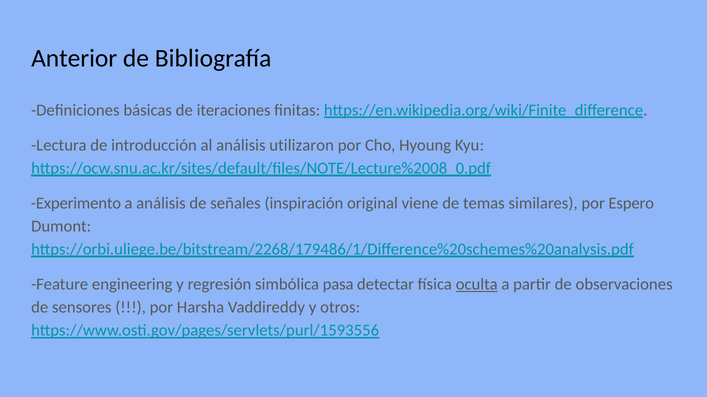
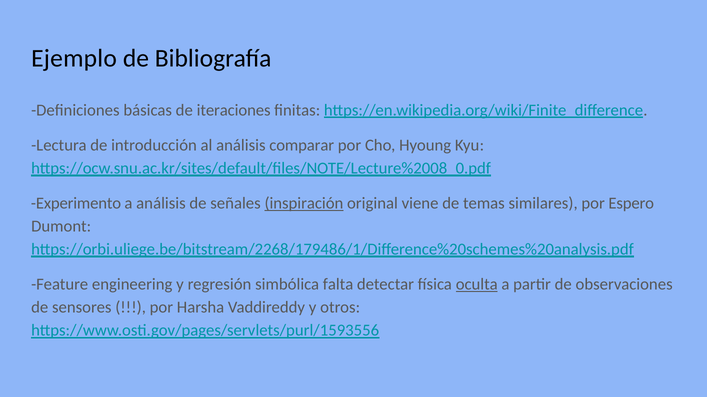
Anterior: Anterior -> Ejemplo (74, 59)
utilizaron: utilizaron -> comparar (302, 146)
inspiración underline: none -> present (304, 204)
pasa: pasa -> falta (338, 285)
